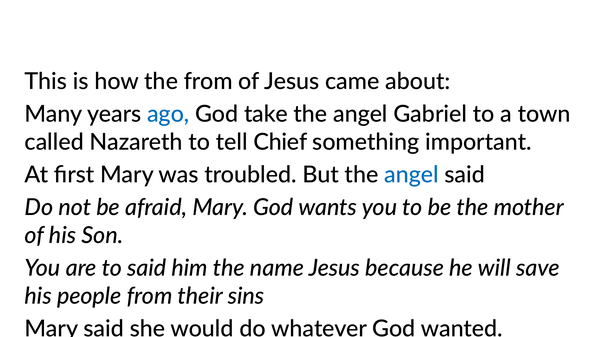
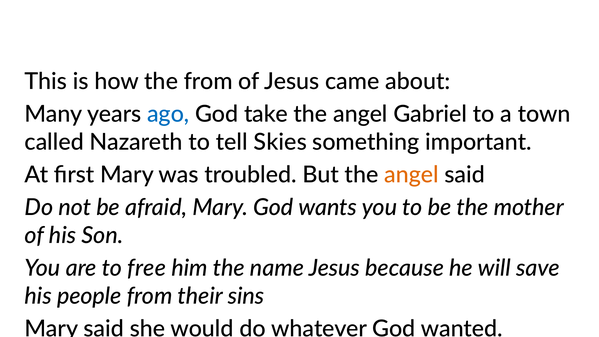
Chief: Chief -> Skies (280, 142)
angel colour: blue -> orange (411, 175)
to said: said -> free (147, 268)
